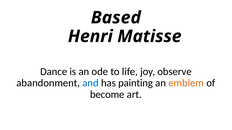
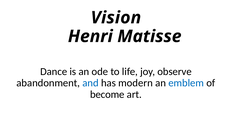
Based: Based -> Vision (116, 18)
painting: painting -> modern (136, 83)
emblem colour: orange -> blue (186, 83)
